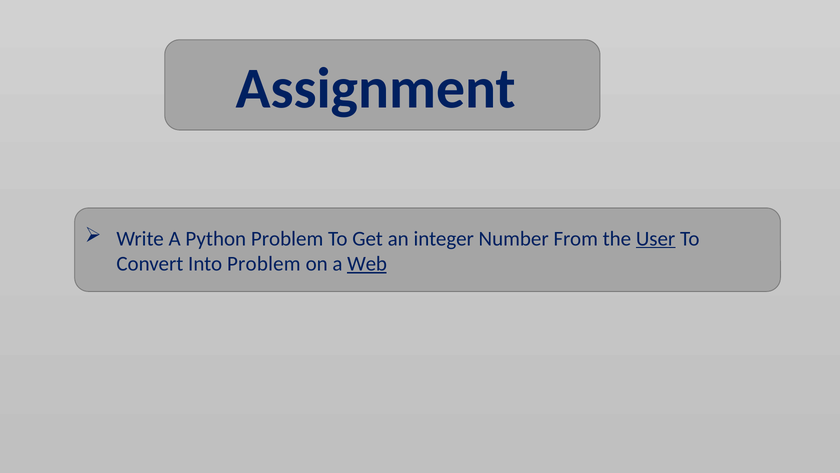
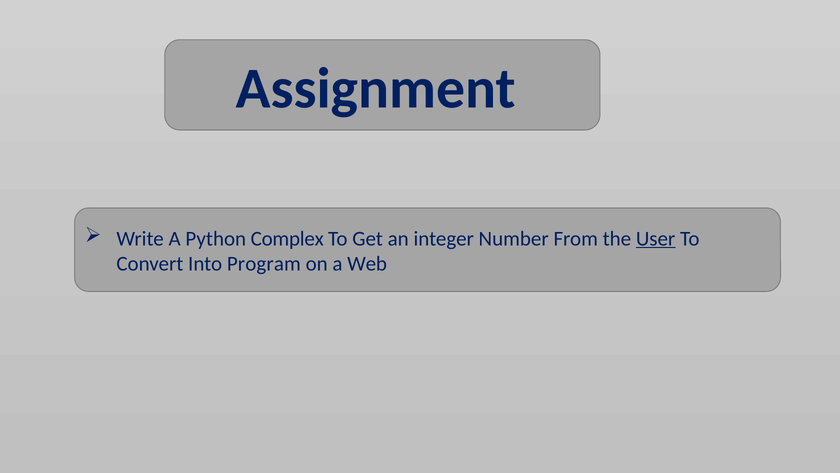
Python Problem: Problem -> Complex (287, 238)
Into Problem: Problem -> Program (264, 264)
Web underline: present -> none (367, 264)
